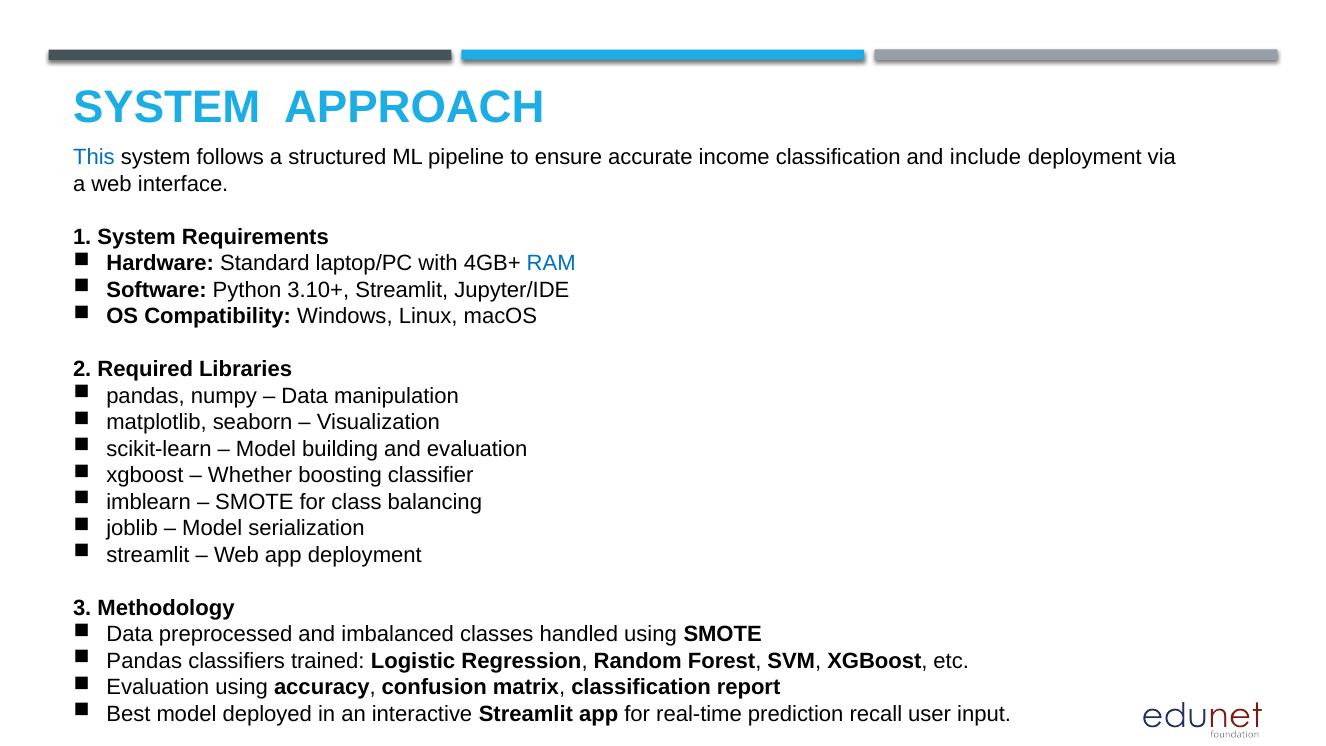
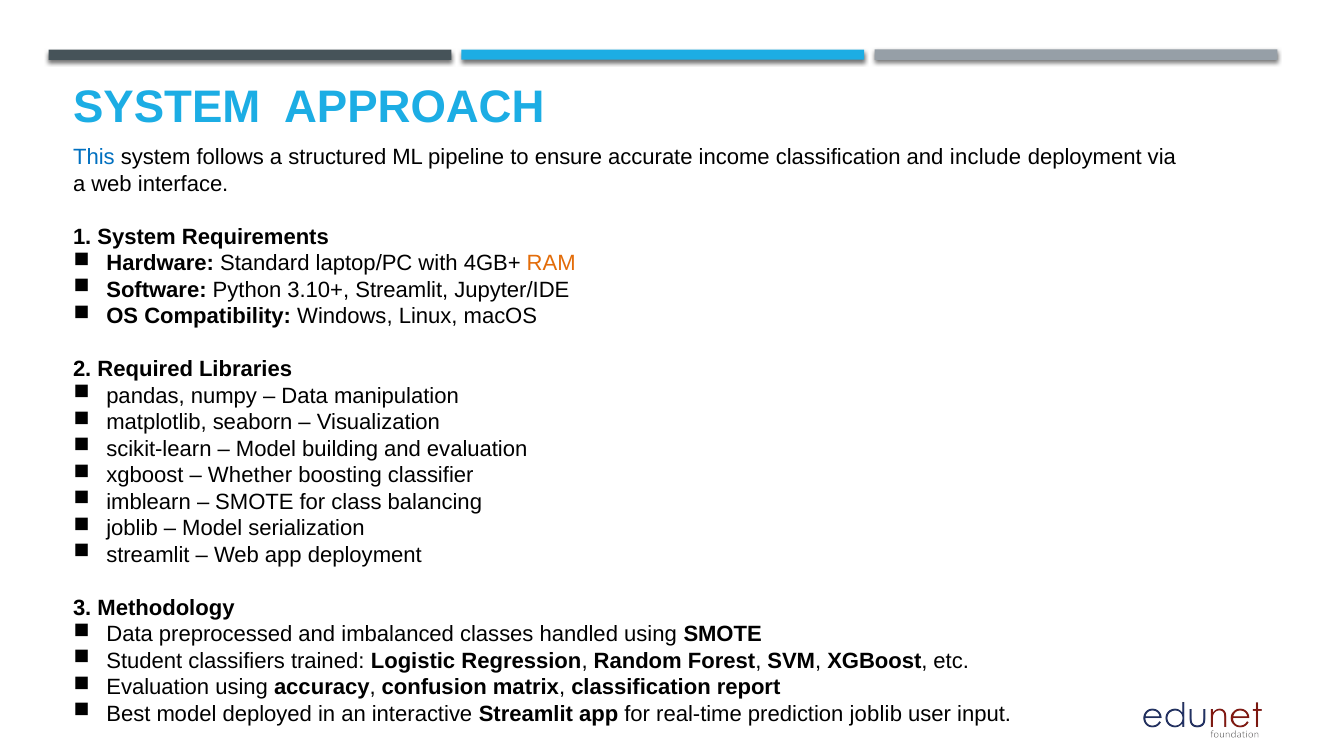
RAM colour: blue -> orange (551, 263)
Pandas: Pandas -> Student (144, 661)
prediction recall: recall -> joblib (876, 714)
